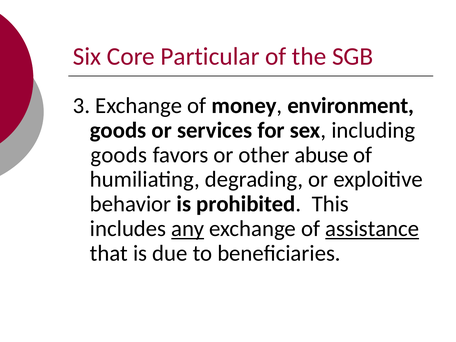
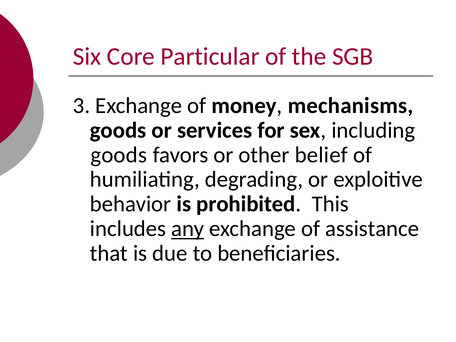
environment: environment -> mechanisms (350, 106)
abuse: abuse -> belief (321, 155)
assistance underline: present -> none (372, 229)
